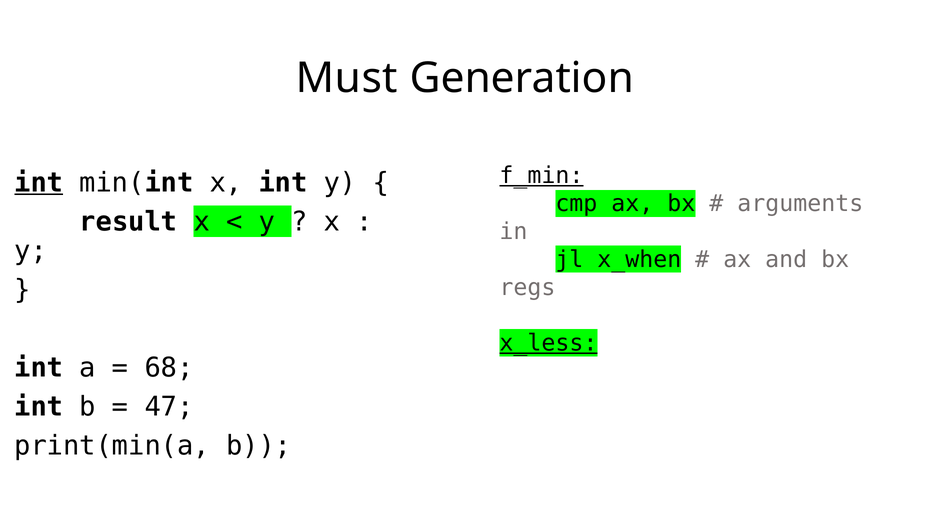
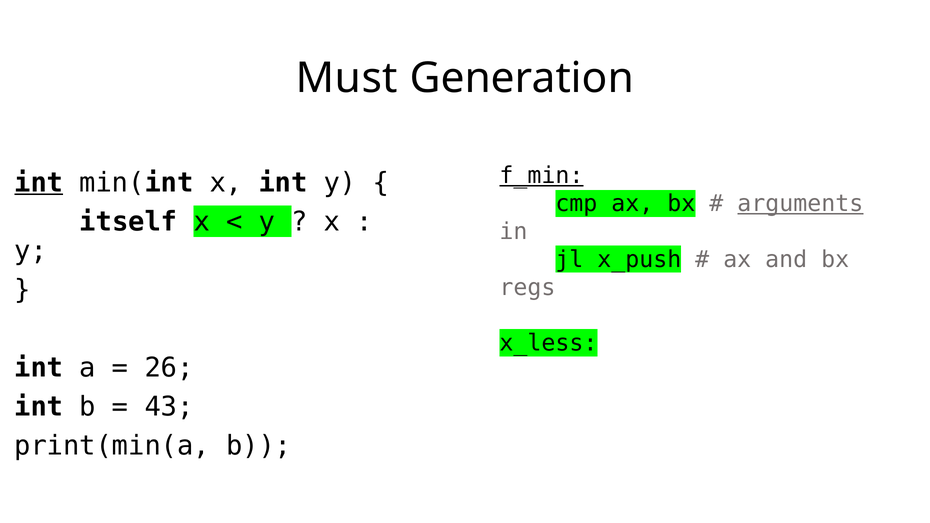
arguments underline: none -> present (800, 204)
result: result -> itself (128, 222)
x_when: x_when -> x_push (639, 260)
x_less underline: present -> none (548, 343)
68: 68 -> 26 (169, 368)
47: 47 -> 43 (169, 407)
